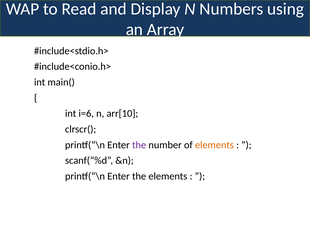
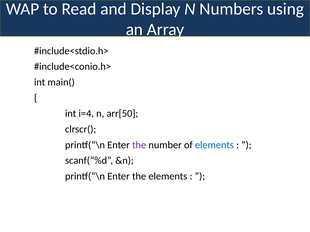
i=6: i=6 -> i=4 (86, 114)
arr[10: arr[10 -> arr[50 (122, 114)
elements colour: orange -> blue (214, 145)
